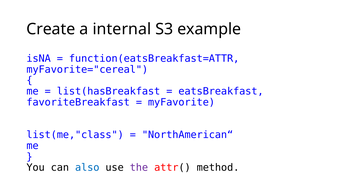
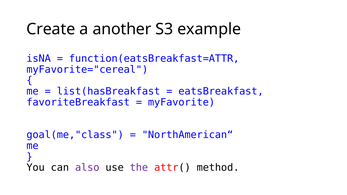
internal: internal -> another (122, 29)
list(me,"class: list(me,"class -> goal(me,"class (75, 135)
also colour: blue -> purple (87, 168)
